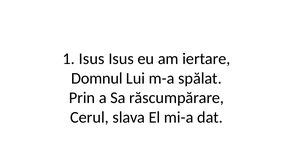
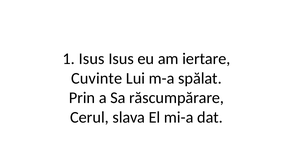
Domnul: Domnul -> Cuvinte (97, 78)
